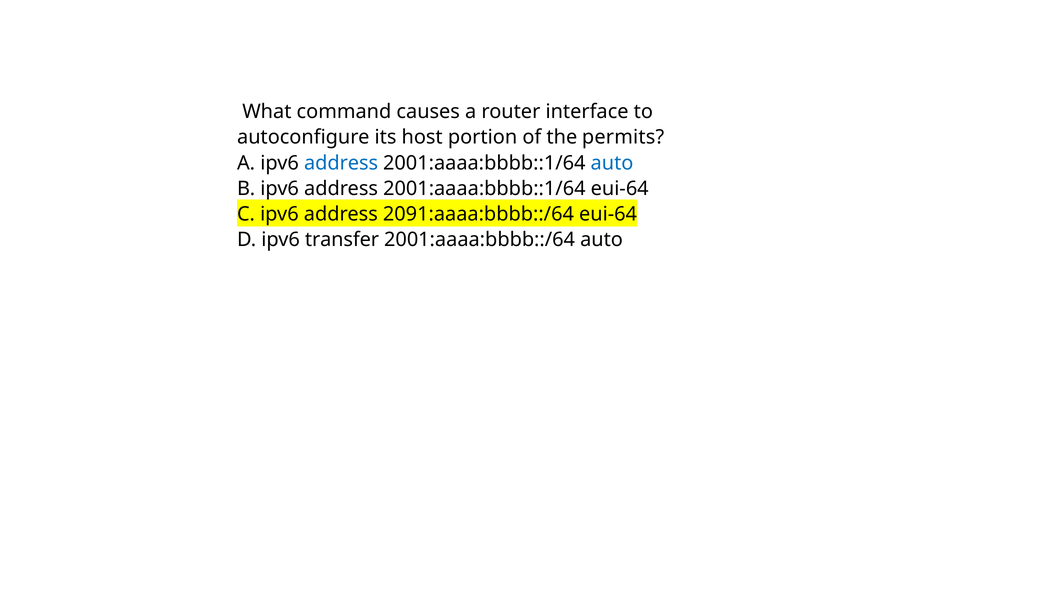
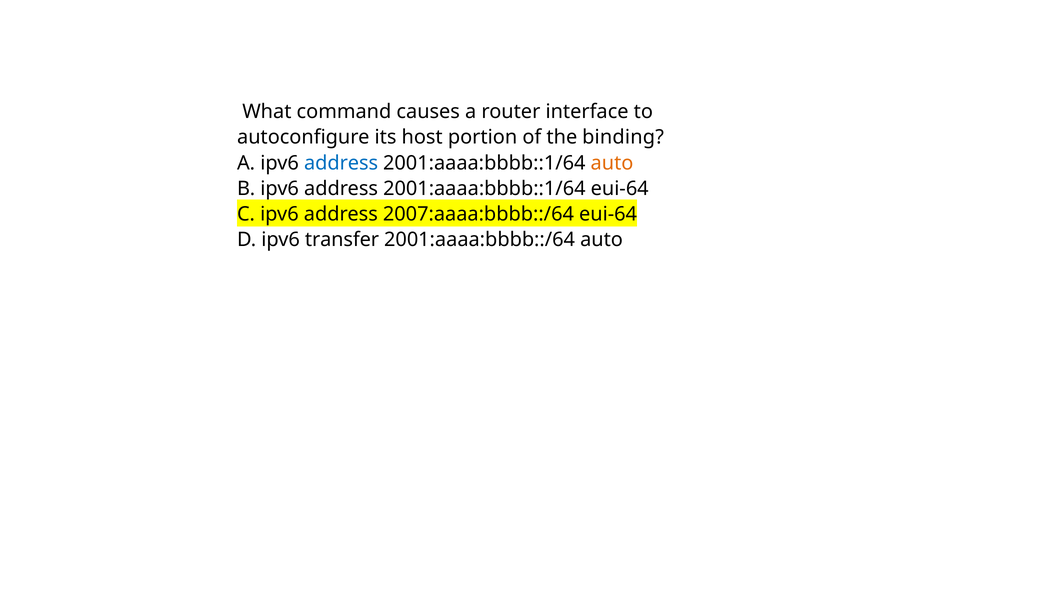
permits: permits -> binding (623, 137)
auto colour: blue -> orange (612, 163)
2091:aaaa:bbbb::/64: 2091:aaaa:bbbb::/64 -> 2007:aaaa:bbbb::/64 (478, 214)
